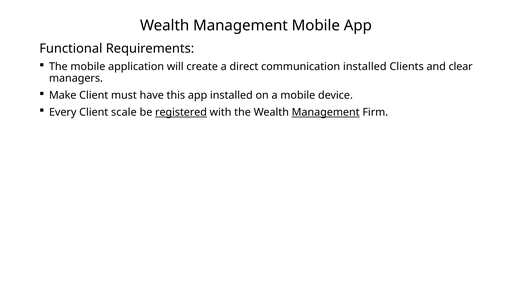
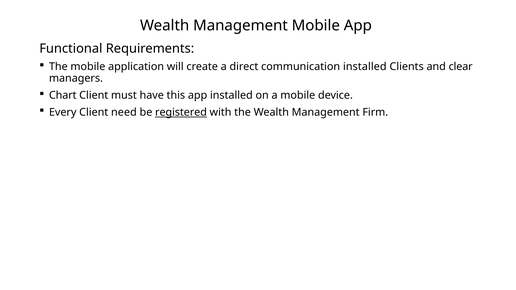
Make: Make -> Chart (63, 95)
scale: scale -> need (124, 112)
Management underline: present -> none (326, 112)
